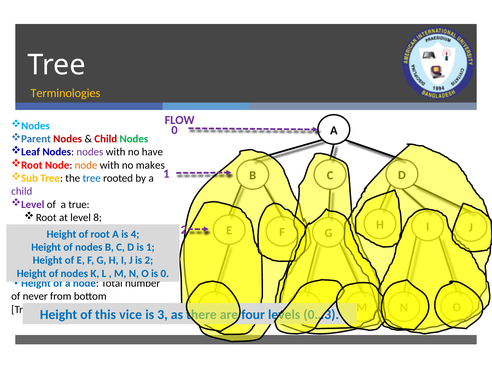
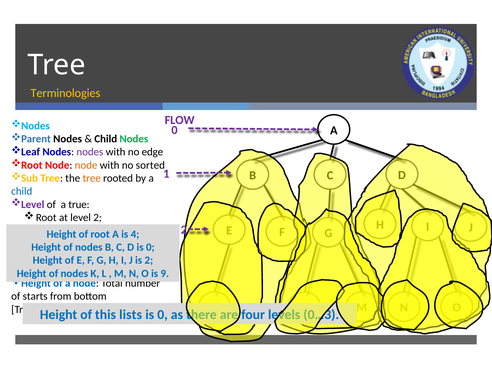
Nodes colour: red -> black (68, 139)
Child colour: red -> black (106, 139)
no have: have -> edge (152, 152)
makes: makes -> sorted (150, 165)
tree colour: blue -> orange (92, 178)
child colour: purple -> blue (22, 191)
level 8: 8 -> 2 (98, 218)
1: 1 -> 0 (150, 247)
is 0: 0 -> 9 (165, 273)
never: never -> starts (35, 296)
vice: vice -> lists (131, 315)
3: 3 -> 0 (163, 315)
